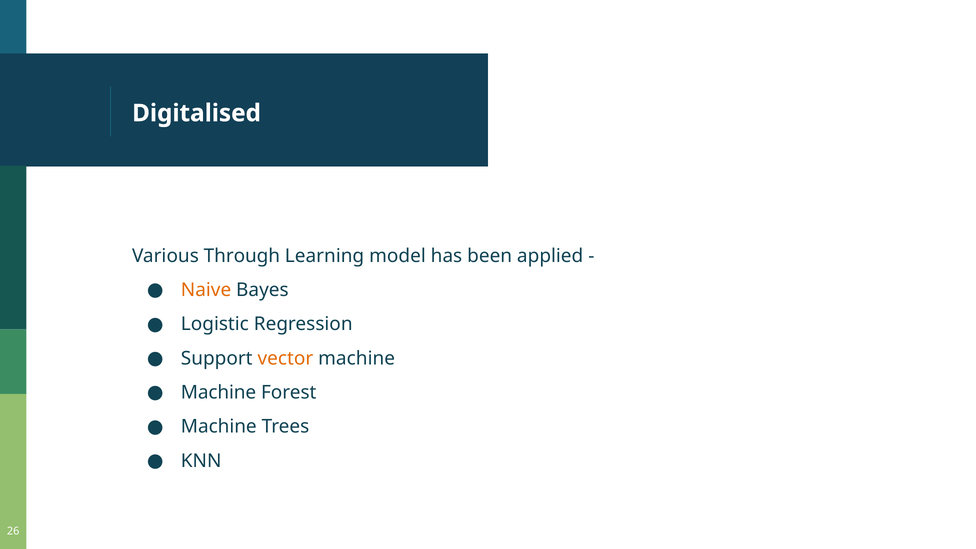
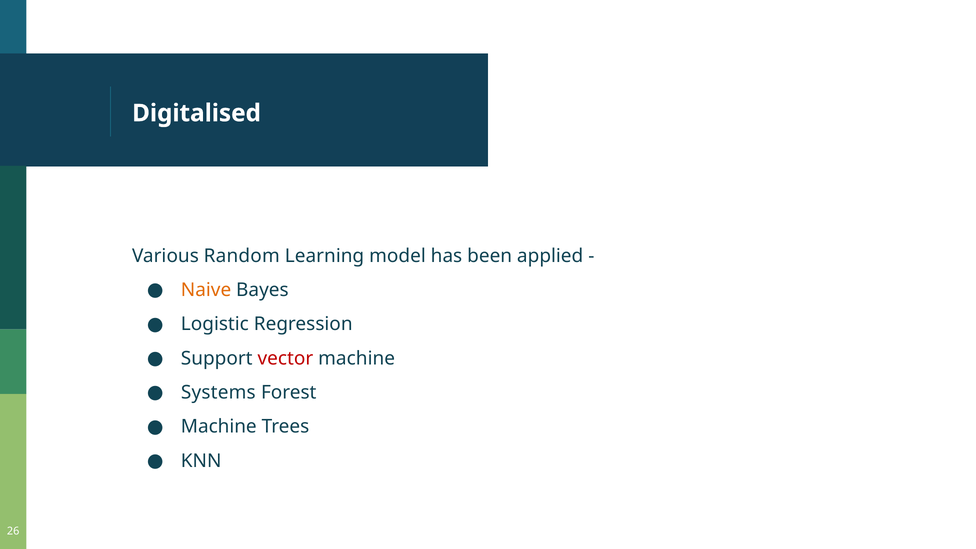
Through: Through -> Random (242, 256)
vector colour: orange -> red (285, 358)
Machine: Machine -> Systems (218, 392)
